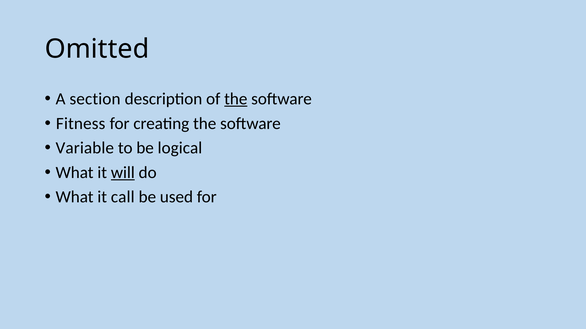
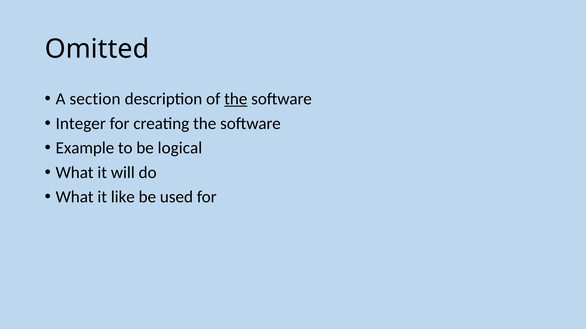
Fitness: Fitness -> Integer (81, 124)
Variable: Variable -> Example (85, 148)
will underline: present -> none (123, 173)
call: call -> like (123, 197)
